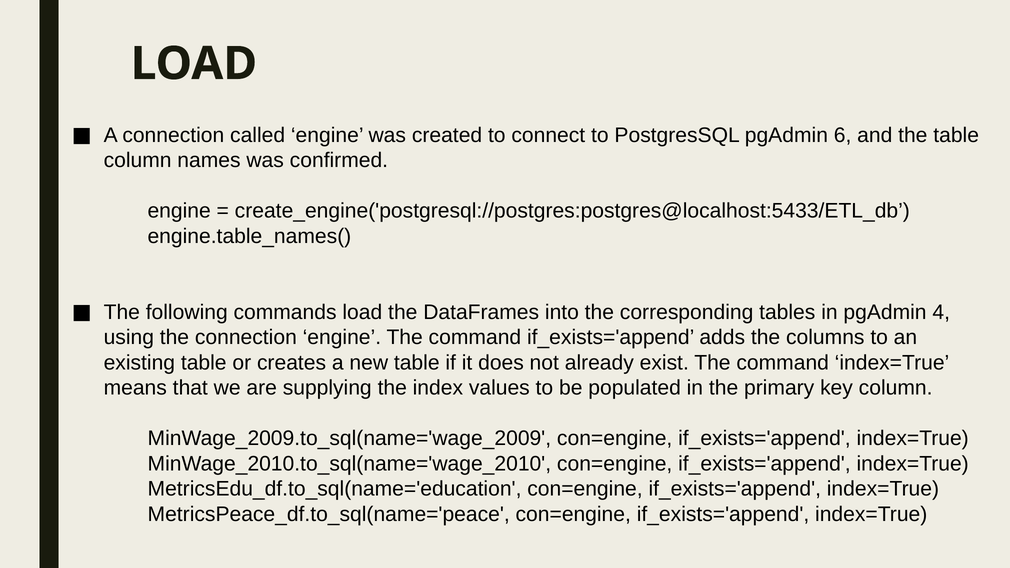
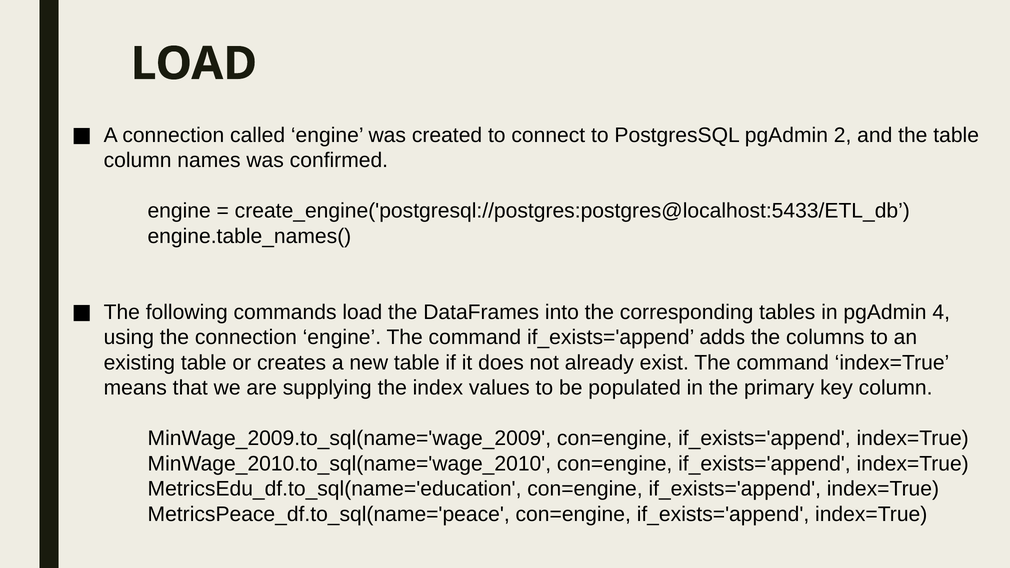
6: 6 -> 2 (843, 135)
